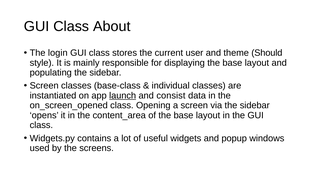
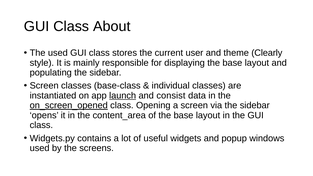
The login: login -> used (58, 53)
Should: Should -> Clearly (267, 53)
on_screen_opened underline: none -> present (69, 105)
